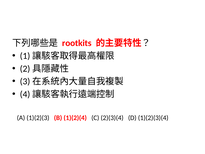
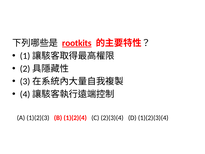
rootkits underline: none -> present (77, 43)
